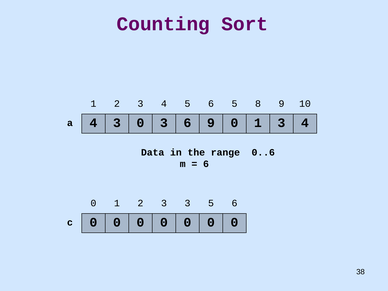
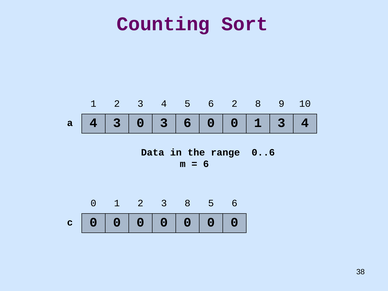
6 5: 5 -> 2 (234, 104)
3 6 9: 9 -> 0 (211, 123)
3 3: 3 -> 8 (188, 203)
